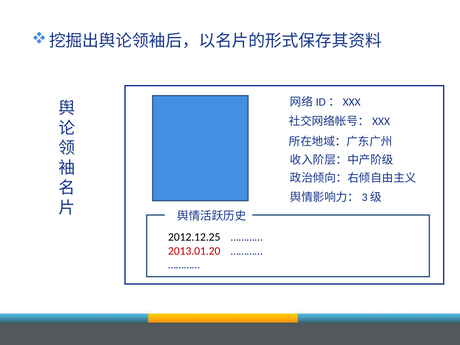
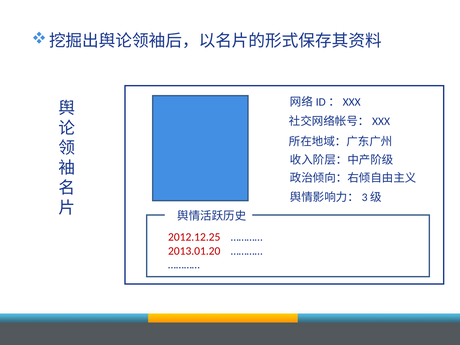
2012.12.25 colour: black -> red (194, 237)
